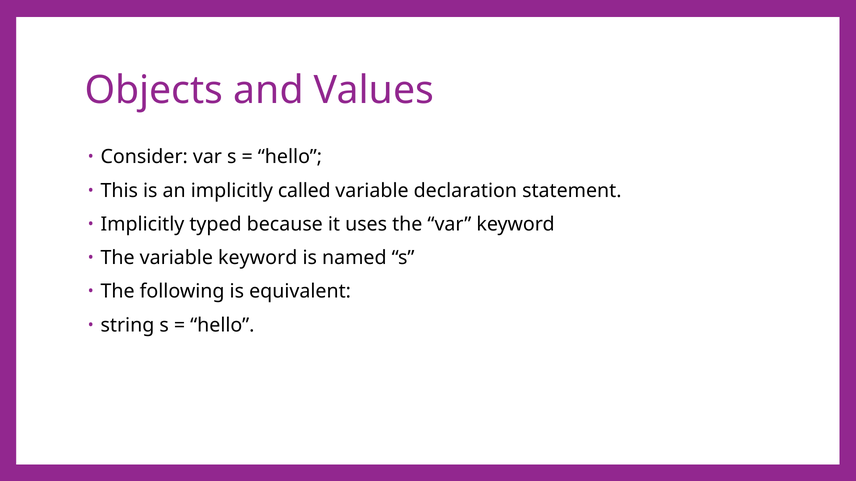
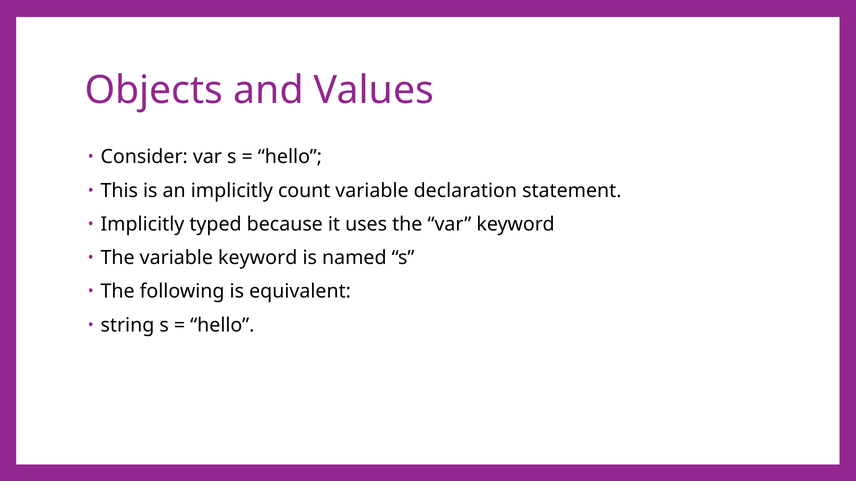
called: called -> count (304, 191)
